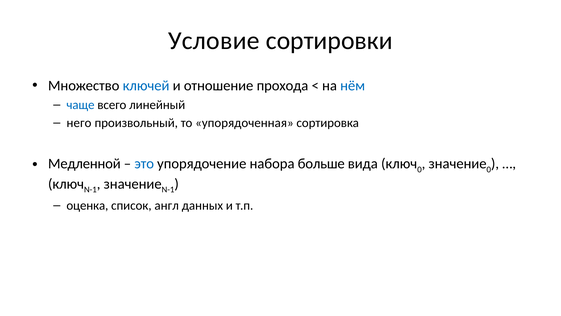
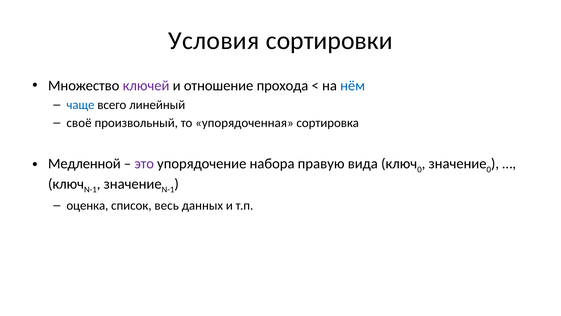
Условие: Условие -> Условия (214, 41)
ключей colour: blue -> purple (146, 86)
него: него -> своё (79, 123)
это colour: blue -> purple (144, 164)
больше: больше -> правую (321, 164)
англ: англ -> весь (167, 205)
